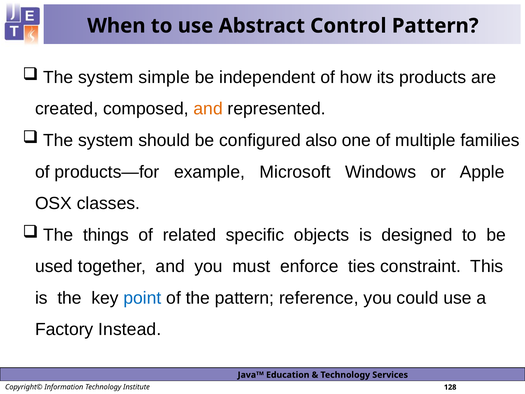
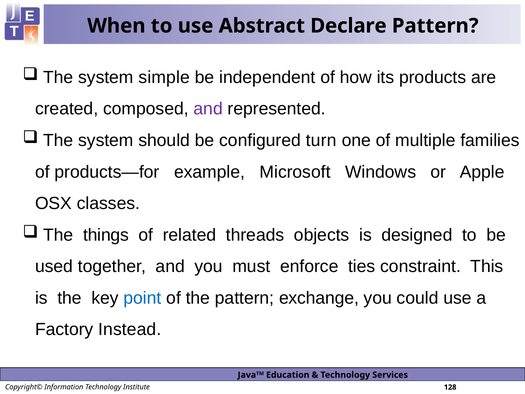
Control: Control -> Declare (348, 26)
and colour: orange -> purple (208, 109)
also: also -> turn (321, 140)
specific: specific -> threads (255, 235)
reference: reference -> exchange (319, 298)
